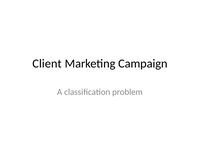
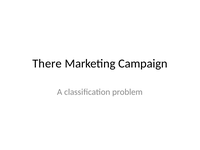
Client: Client -> There (47, 64)
